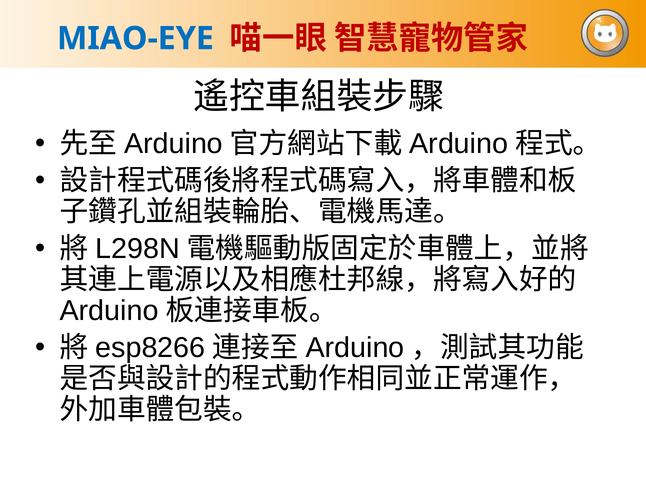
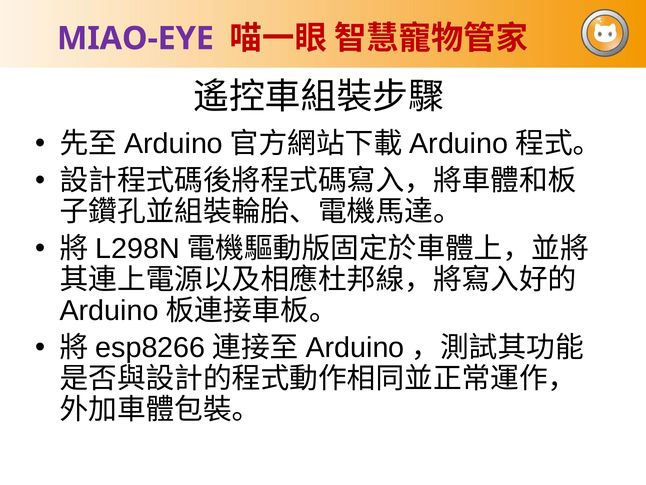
MIAO-EYE colour: blue -> purple (135, 38)
